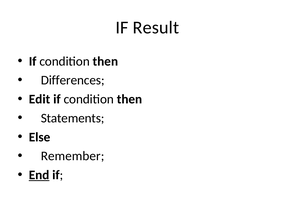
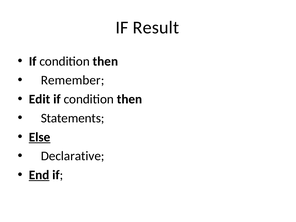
Differences: Differences -> Remember (73, 80)
Else underline: none -> present (40, 137)
Remember: Remember -> Declarative (73, 156)
